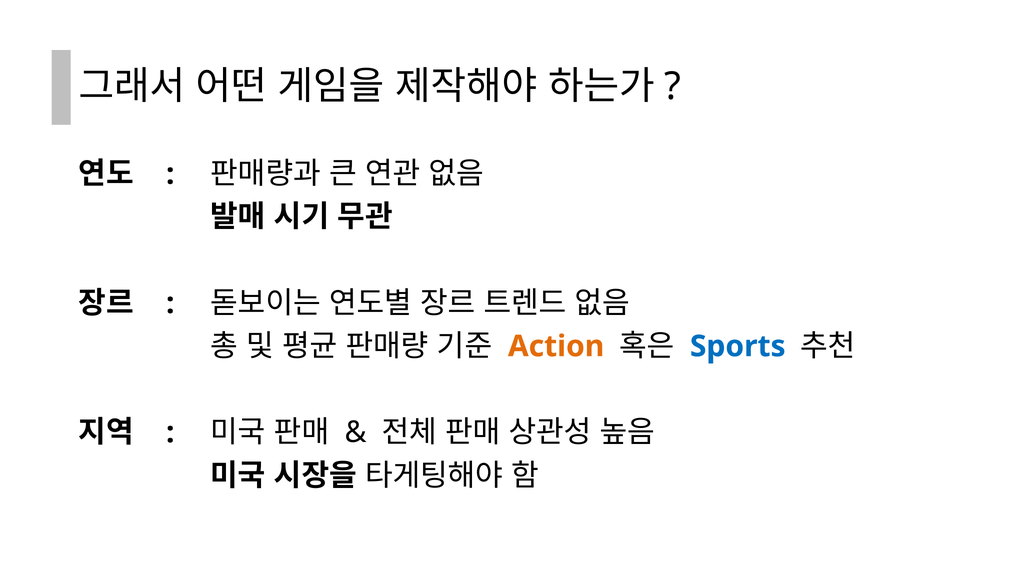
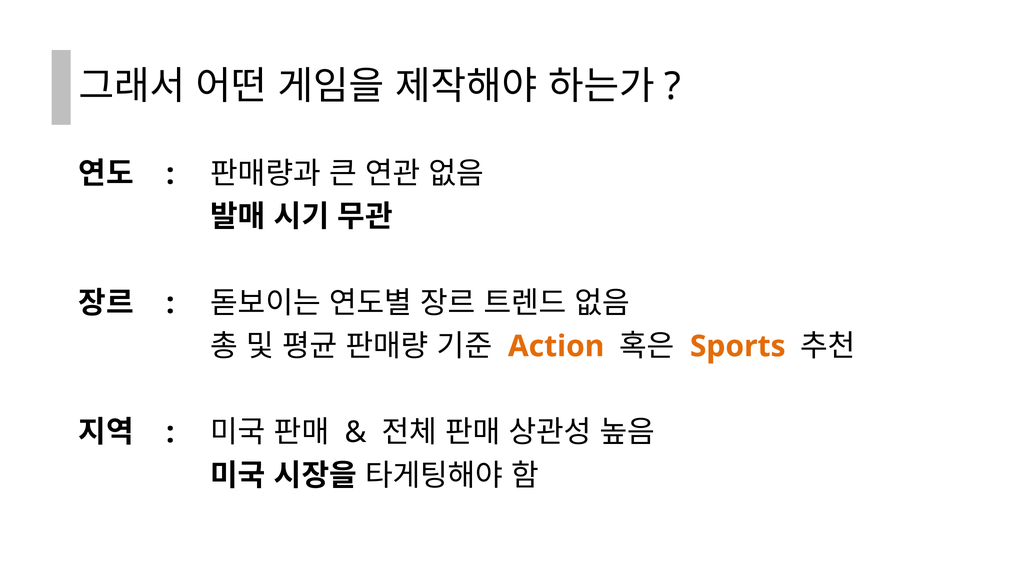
Sports colour: blue -> orange (738, 347)
